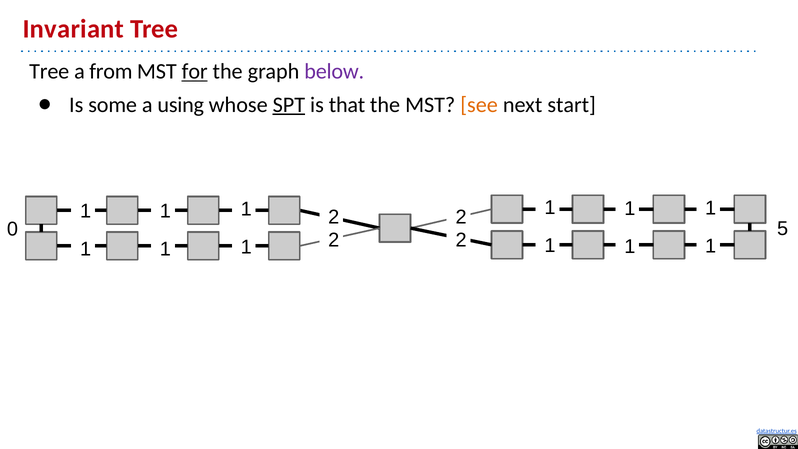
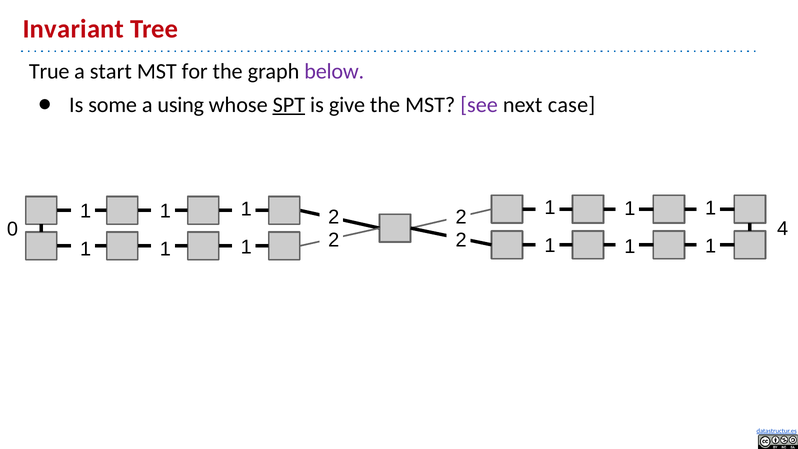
Tree: Tree -> True (49, 71)
from: from -> start (111, 71)
for underline: present -> none (195, 71)
that: that -> give (347, 105)
see colour: orange -> purple (479, 105)
start: start -> case (571, 105)
5: 5 -> 4 (783, 228)
